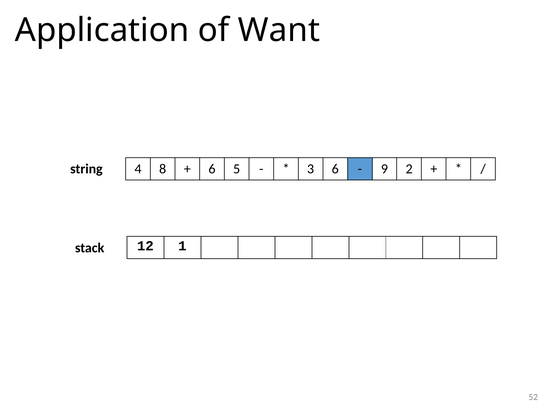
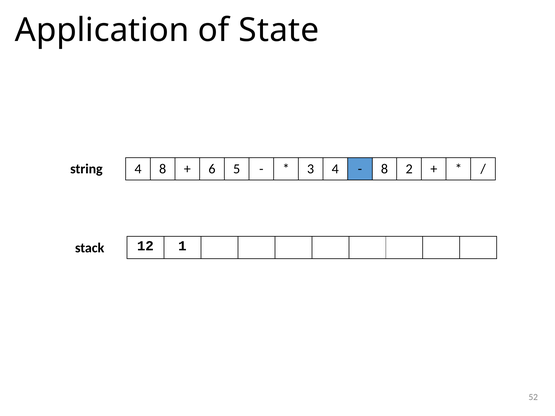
Want: Want -> State (279, 30)
3 6: 6 -> 4 (335, 169)
9: 9 -> 8 (384, 169)
